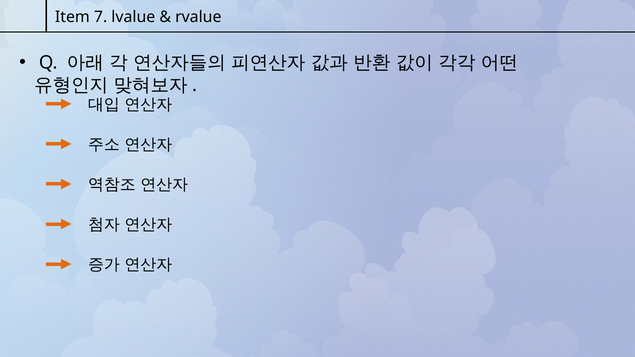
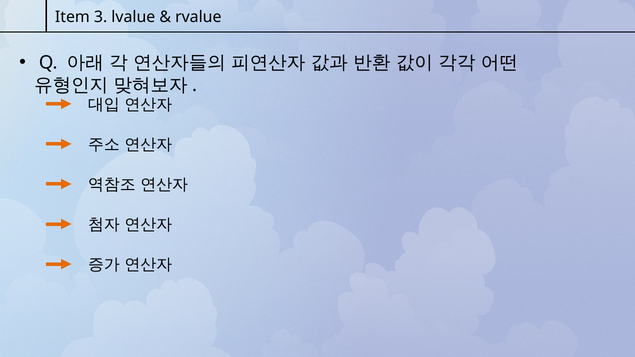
7: 7 -> 3 (101, 17)
